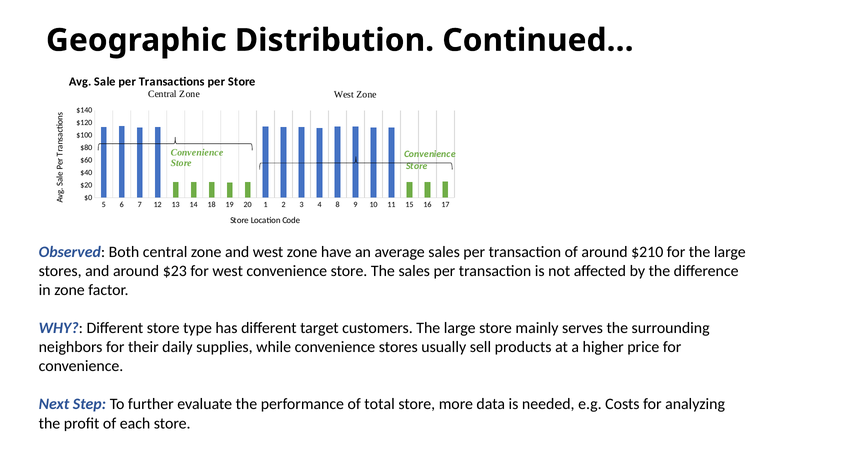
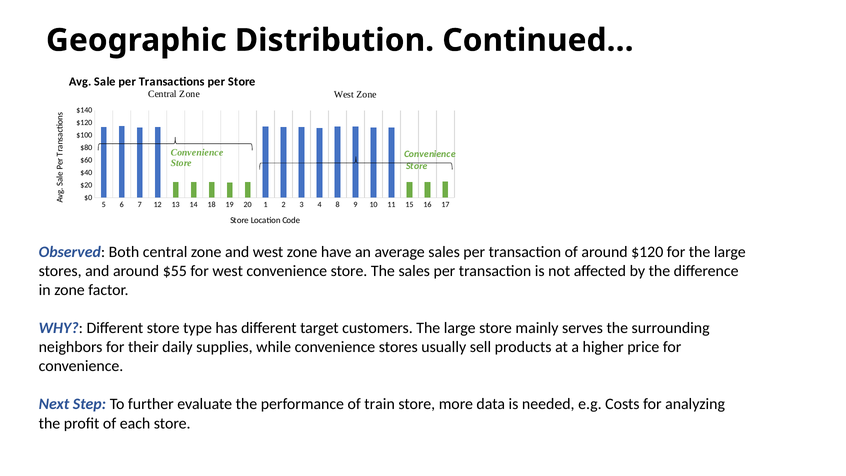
around $210: $210 -> $120 (647, 252)
$23: $23 -> $55 (175, 271)
total: total -> train (380, 404)
